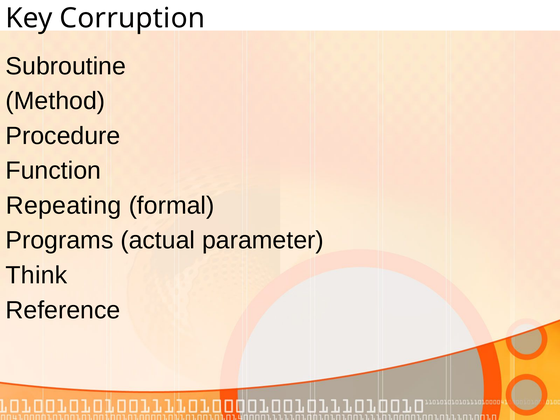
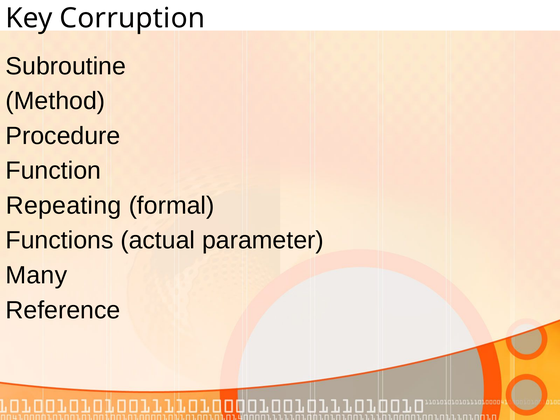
Programs: Programs -> Functions (60, 240)
Think: Think -> Many (36, 275)
